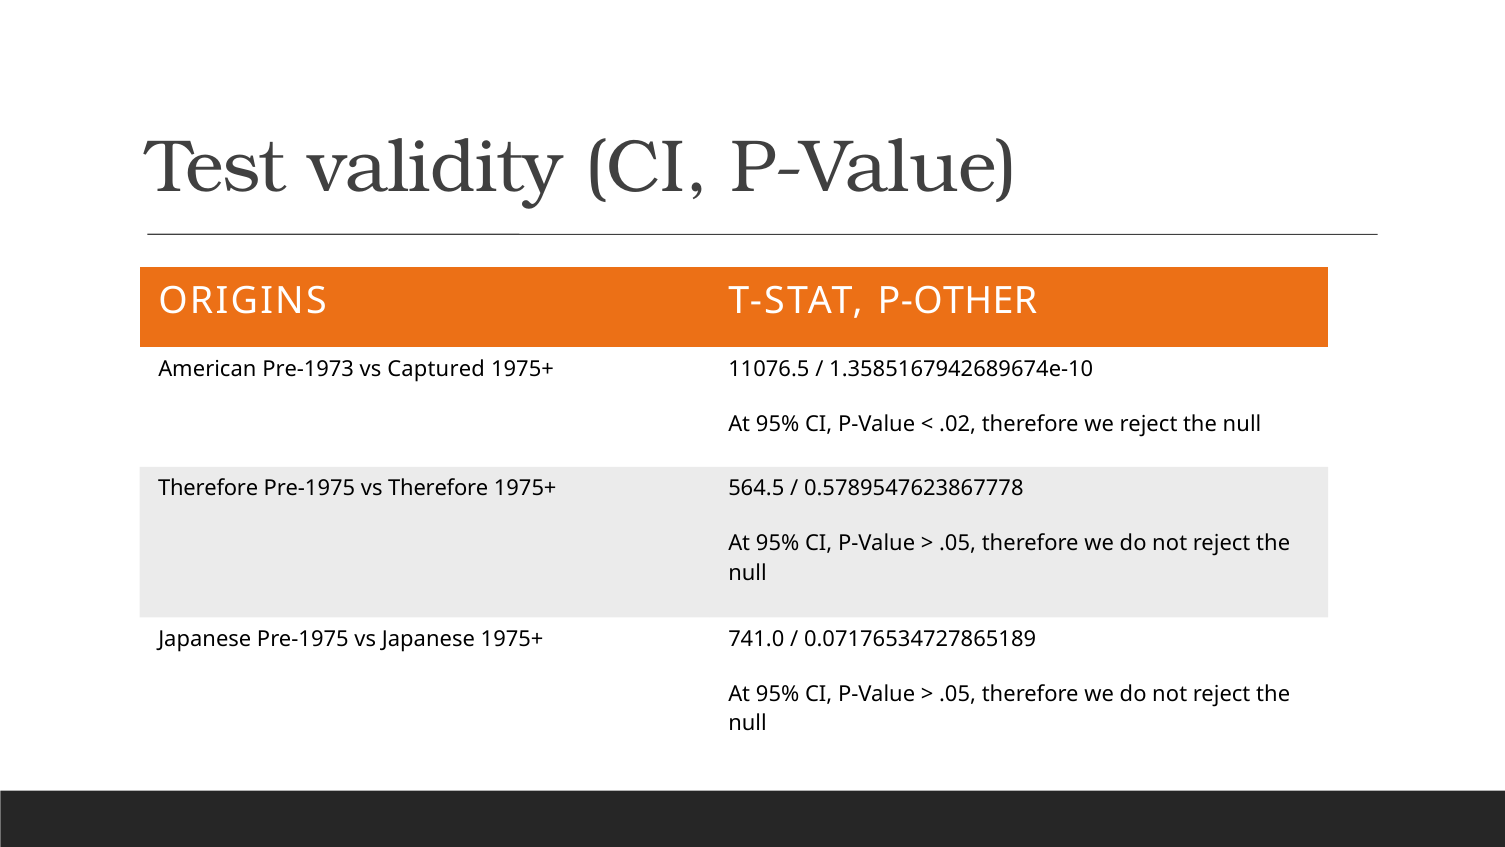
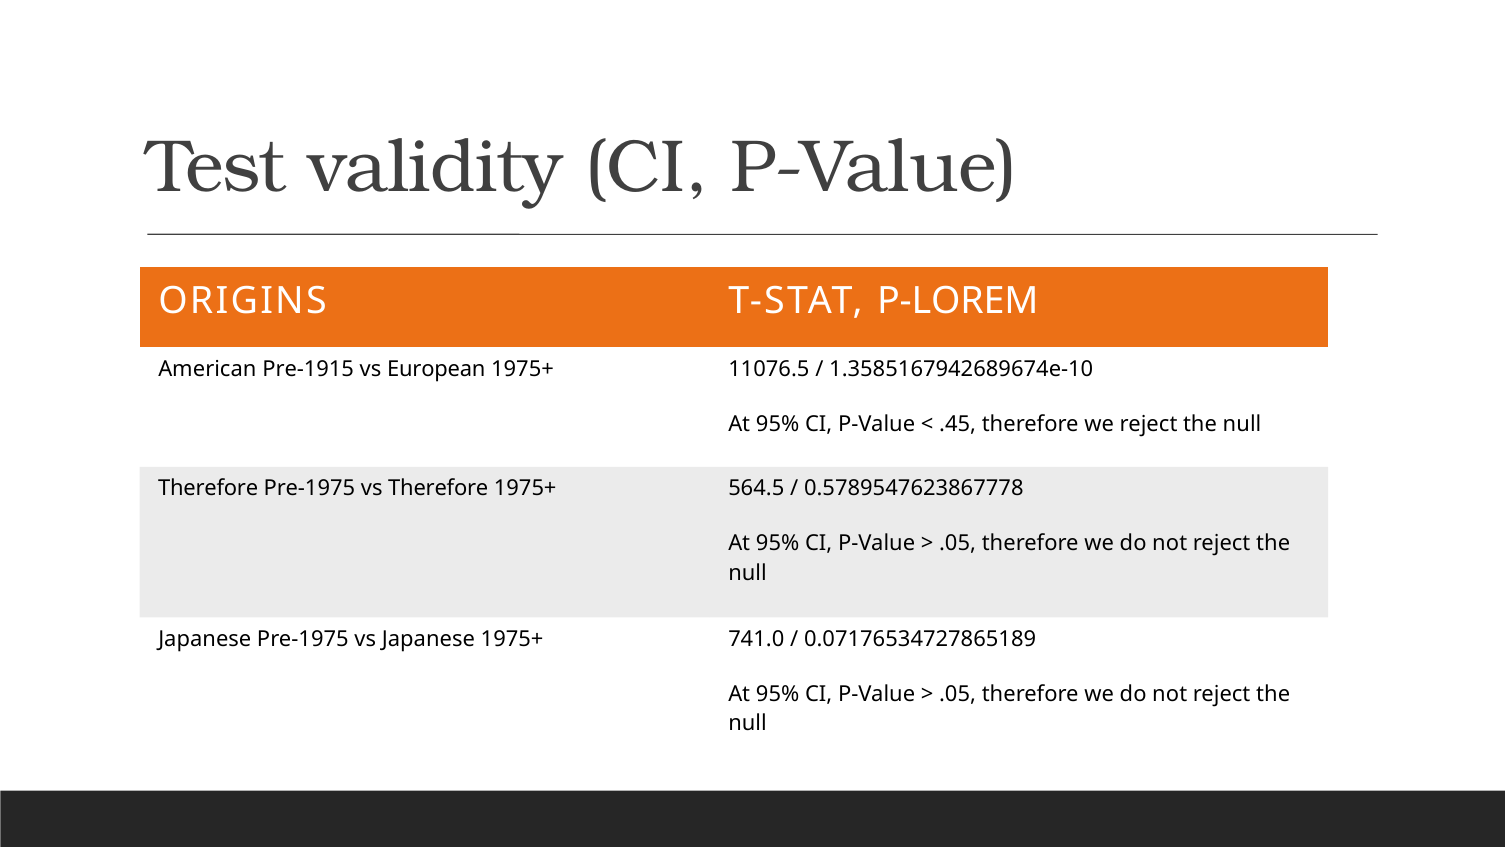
P-OTHER: P-OTHER -> P-LOREM (958, 301)
Pre-1973: Pre-1973 -> Pre-1915 (308, 369)
Captured: Captured -> European (436, 369)
.02: .02 -> .45 (958, 424)
